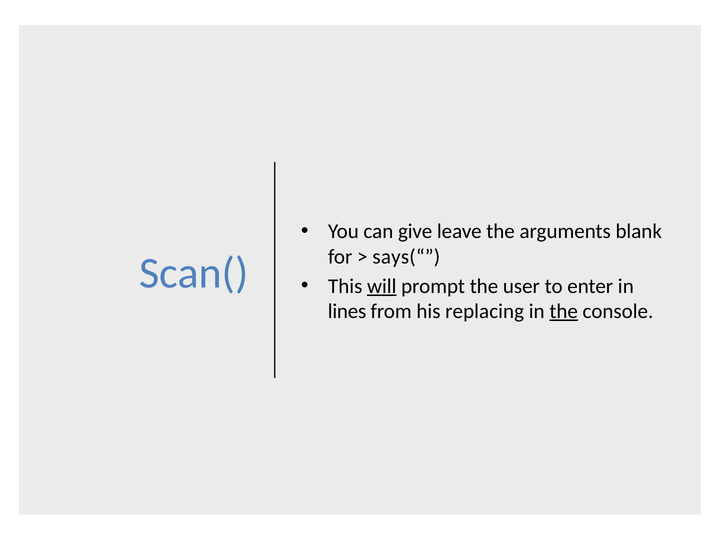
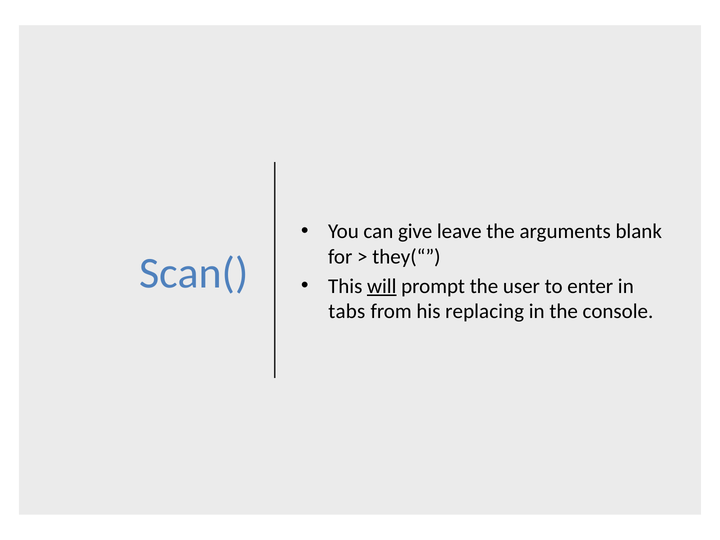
says(“: says(“ -> they(“ (406, 257)
lines: lines -> tabs (347, 311)
the underline: present -> none (564, 311)
